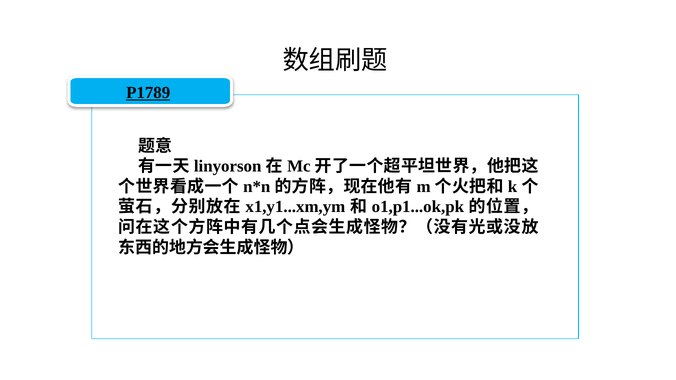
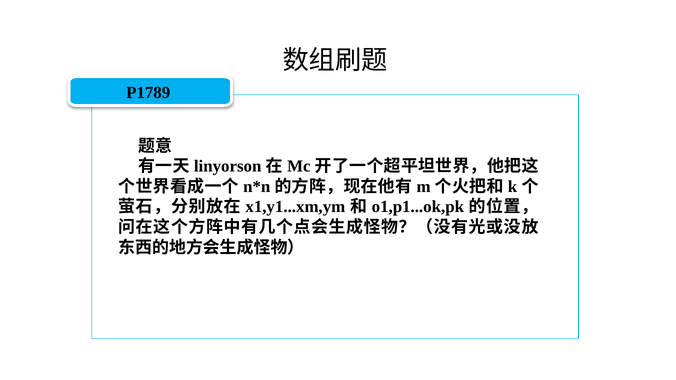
P1789 underline: present -> none (148, 93)
